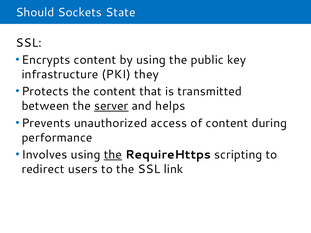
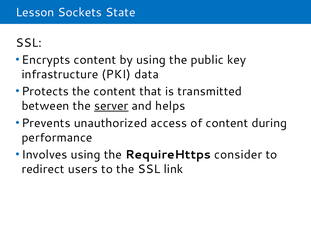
Should: Should -> Lesson (35, 12)
they: they -> data (147, 74)
the underline: present -> none (113, 155)
scripting: scripting -> consider (238, 155)
